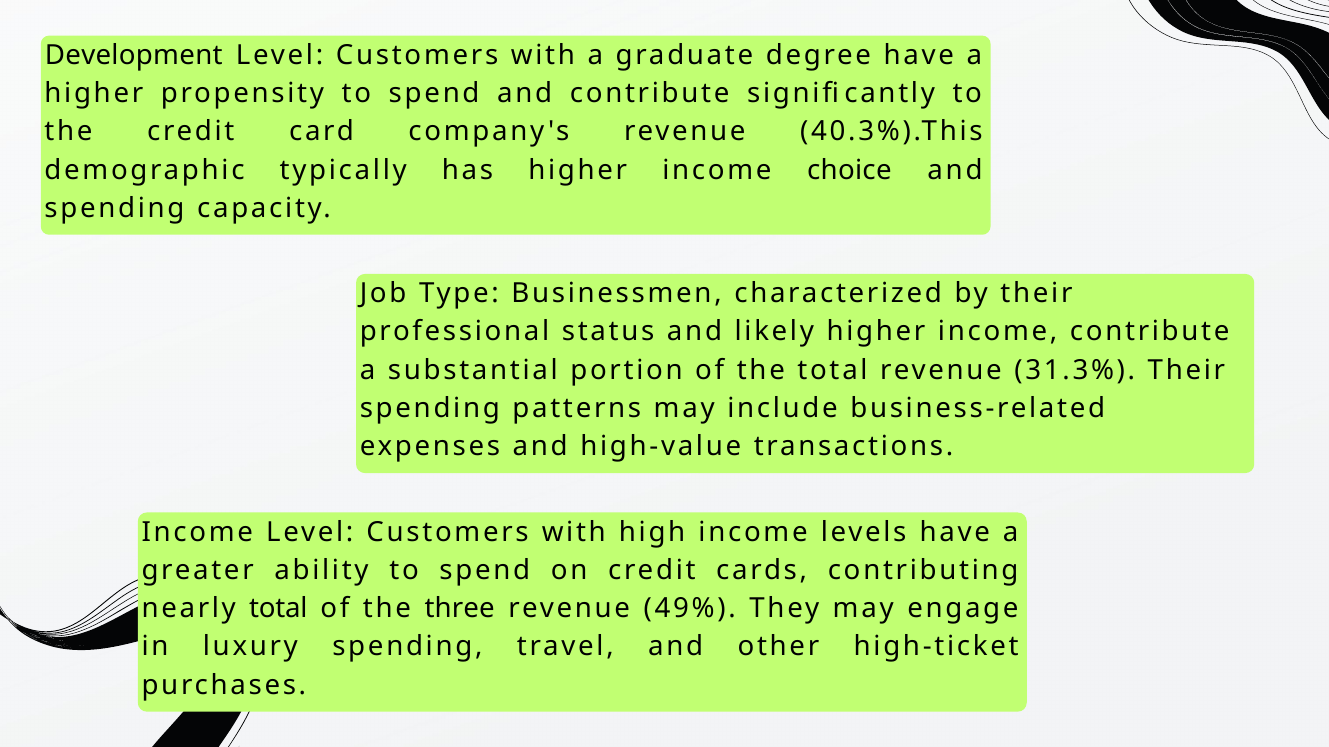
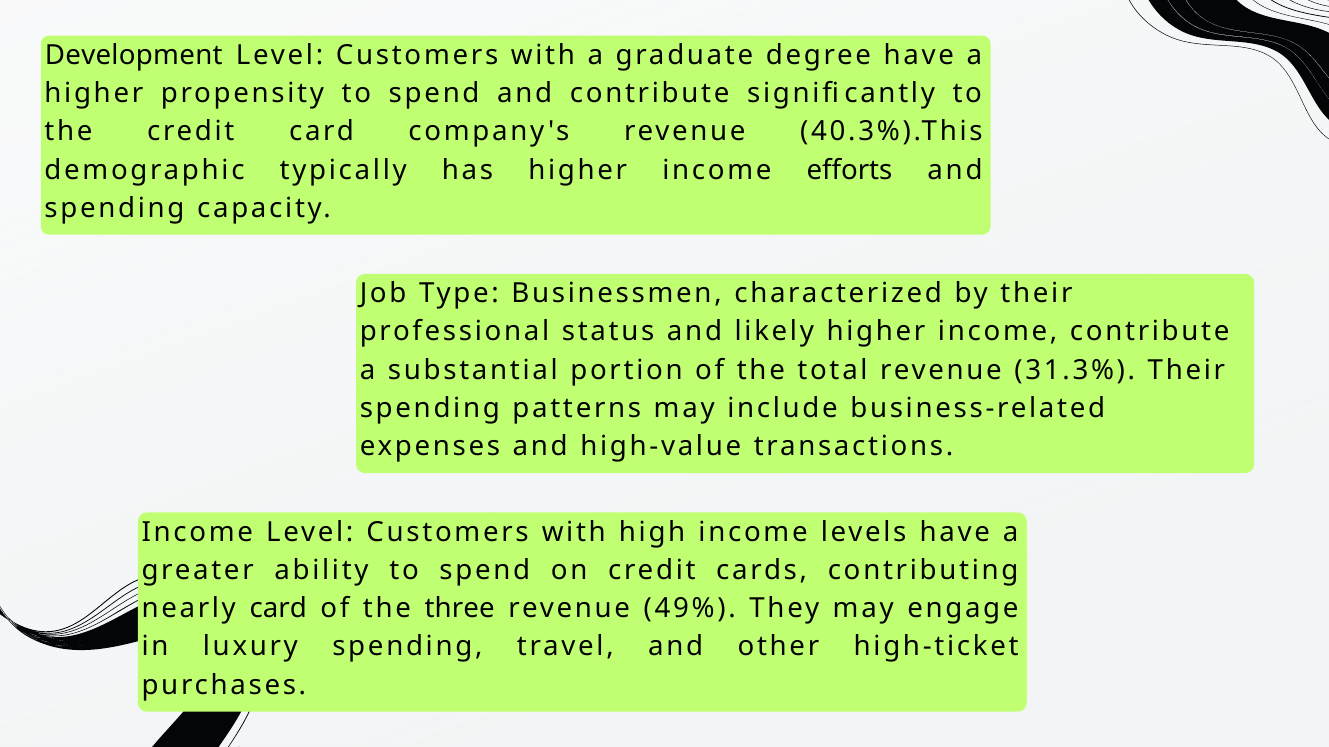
choice: choice -> efforts (850, 170)
nearly total: total -> card (278, 609)
